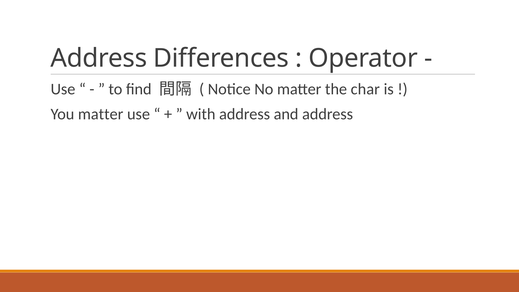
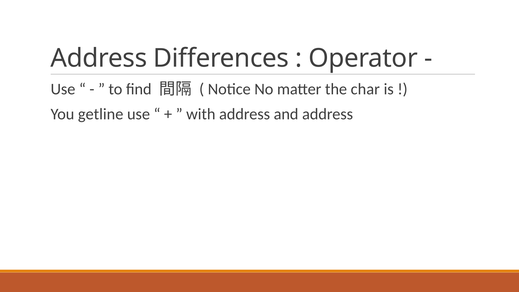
You matter: matter -> getline (101, 114)
